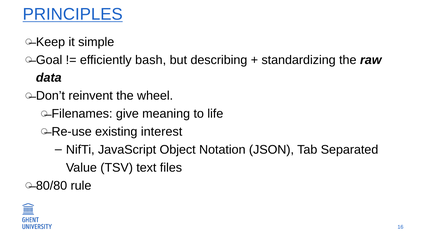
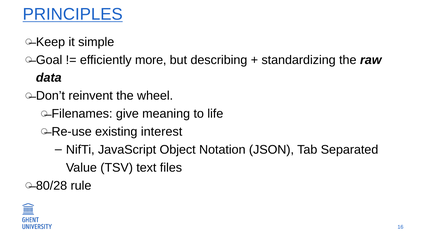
bash: bash -> more (151, 60)
80/80: 80/80 -> 80/28 (52, 186)
